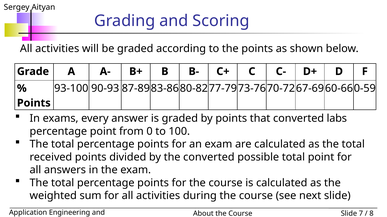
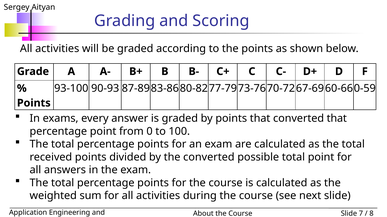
converted labs: labs -> that (337, 119)
